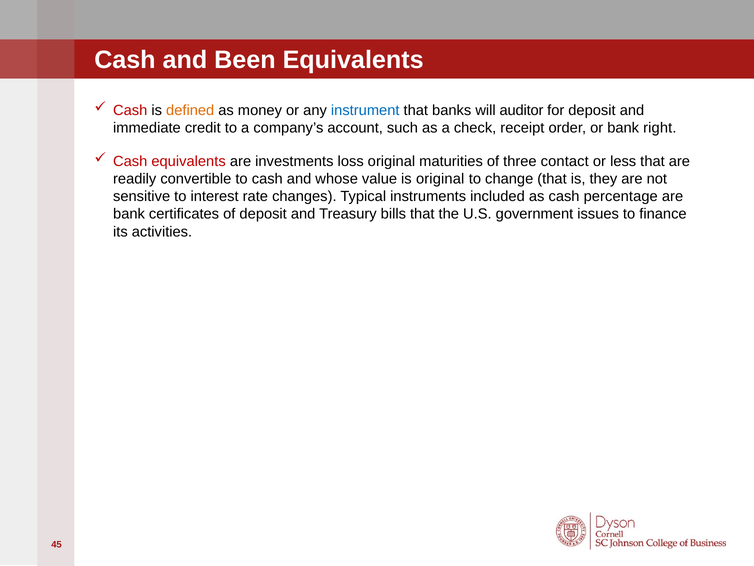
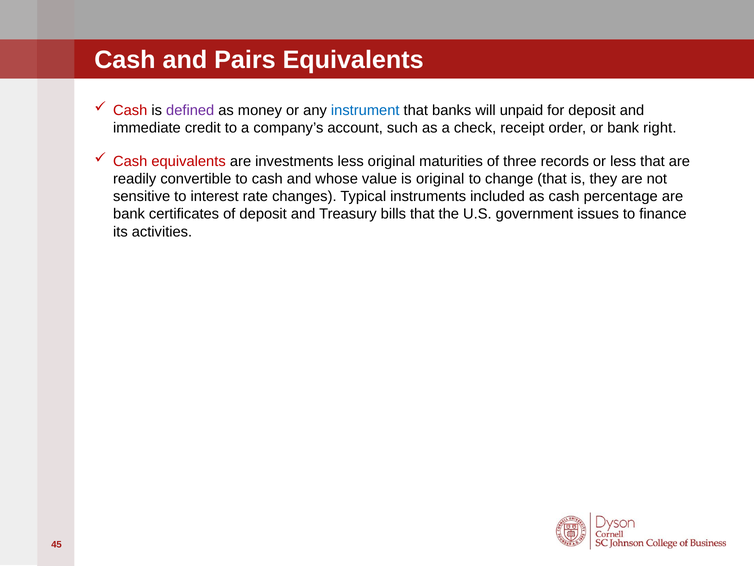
Been: Been -> Pairs (245, 60)
defined colour: orange -> purple (190, 110)
auditor: auditor -> unpaid (522, 110)
investments loss: loss -> less (351, 161)
contact: contact -> records (565, 161)
